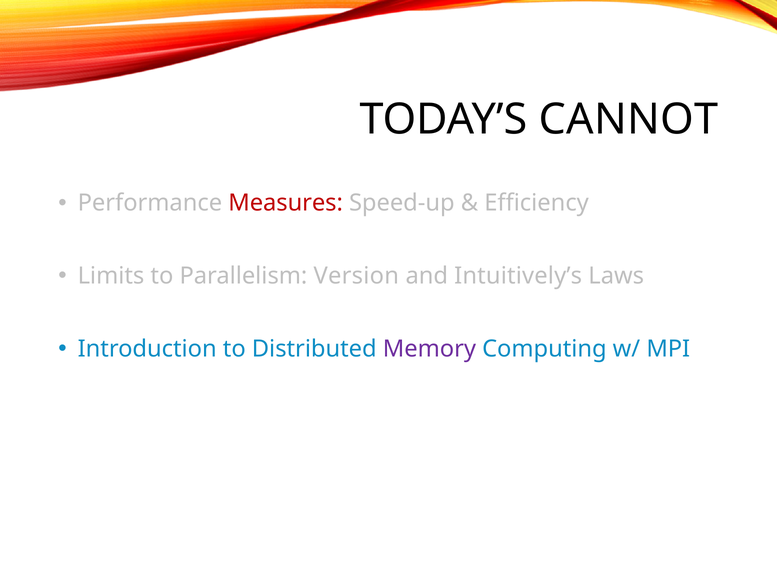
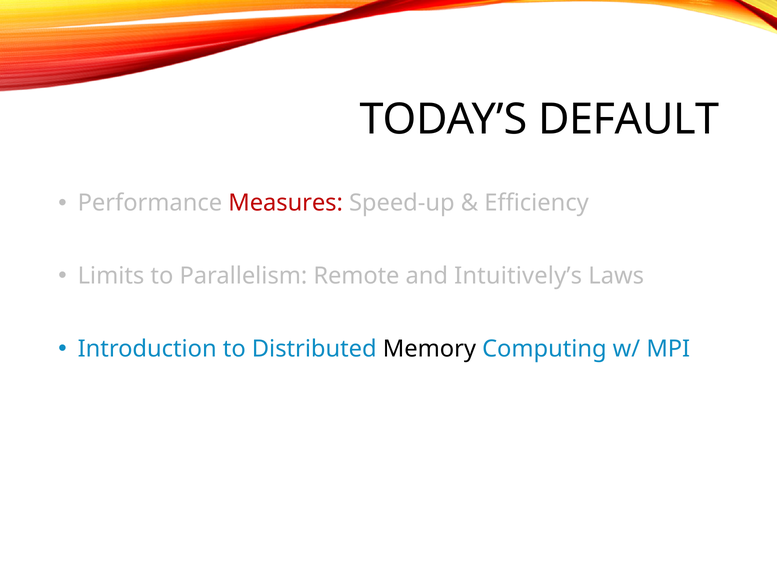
CANNOT: CANNOT -> DEFAULT (629, 120)
Version: Version -> Remote (356, 276)
Memory colour: purple -> black (429, 349)
